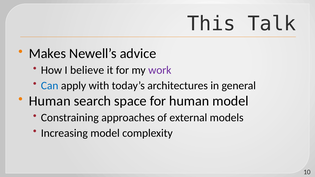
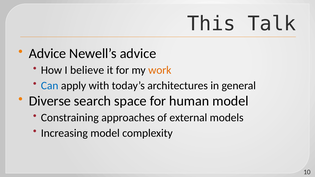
Makes: Makes -> Advice (48, 53)
work colour: purple -> orange (160, 70)
Human: Human -> Diverse (50, 101)
